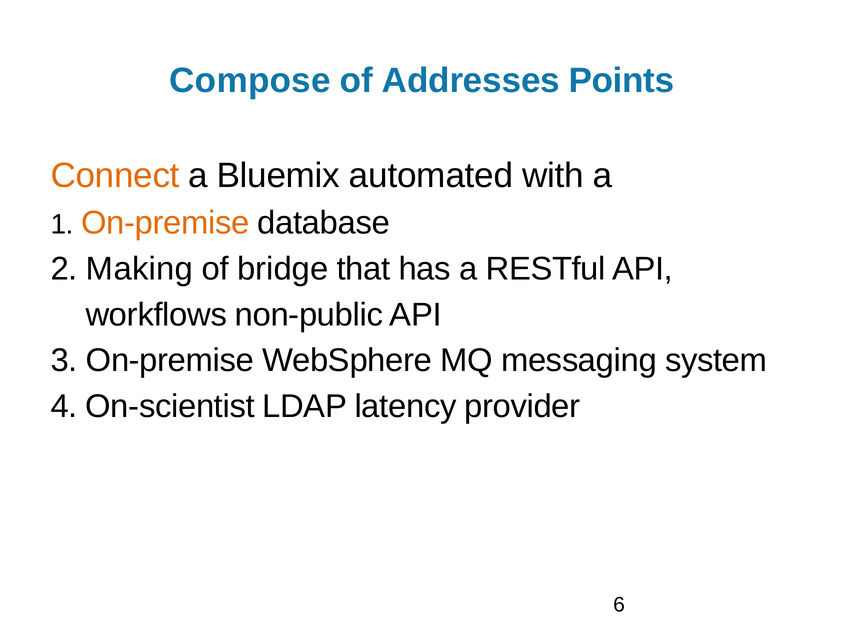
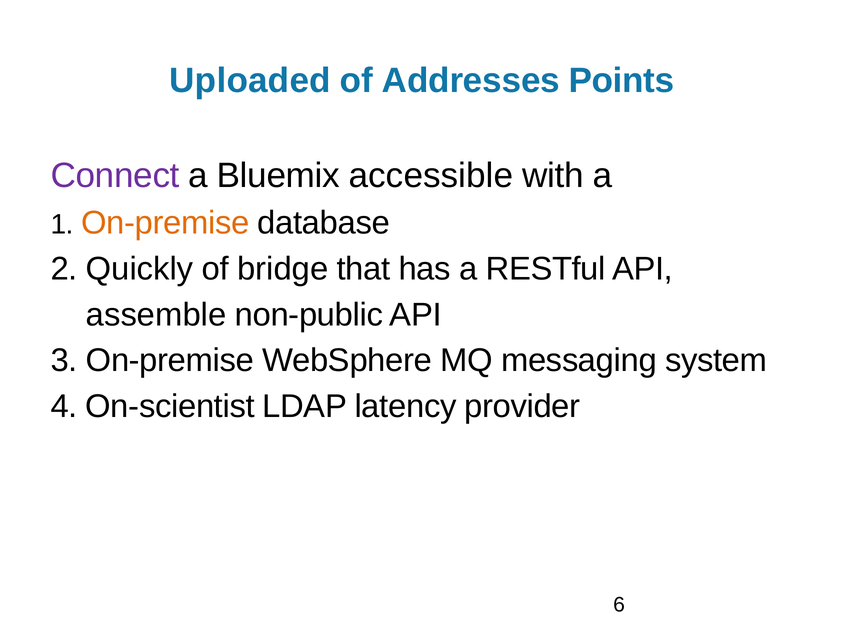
Compose: Compose -> Uploaded (250, 81)
Connect colour: orange -> purple (115, 175)
automated: automated -> accessible (431, 175)
Making: Making -> Quickly (140, 269)
workflows: workflows -> assemble (156, 315)
